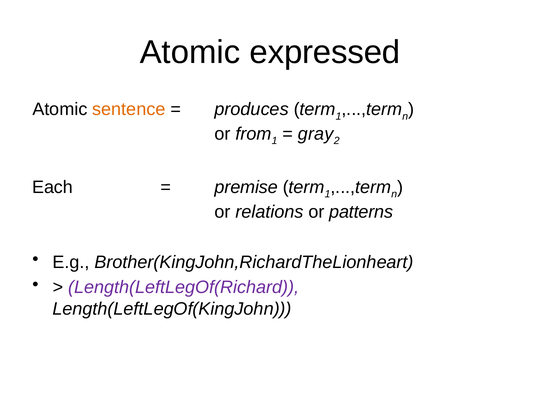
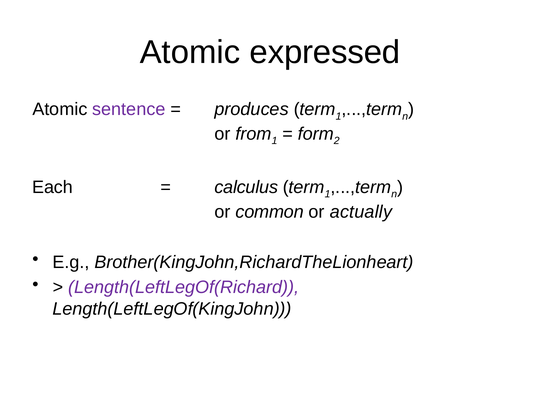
sentence colour: orange -> purple (129, 109)
gray: gray -> form (316, 134)
premise: premise -> calculus (246, 187)
relations: relations -> common (270, 212)
patterns: patterns -> actually (361, 212)
